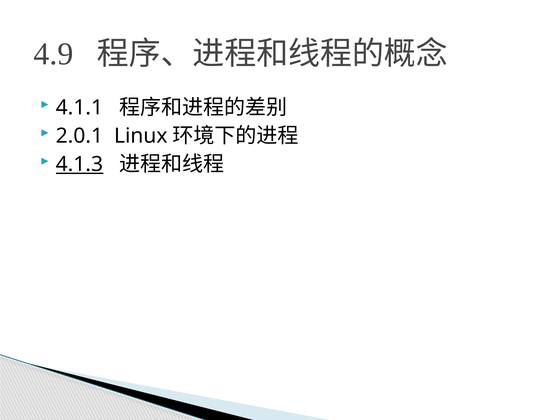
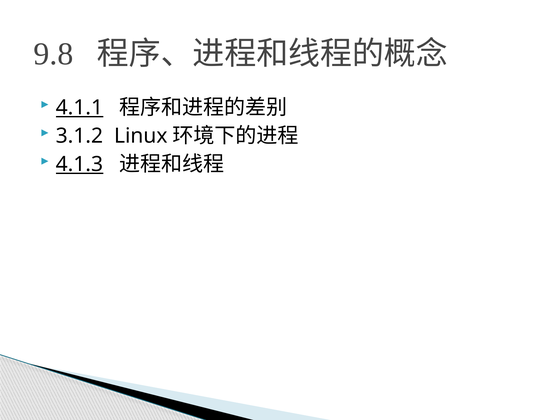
4.9: 4.9 -> 9.8 (53, 54)
4.1.1 underline: none -> present (80, 108)
2.0.1: 2.0.1 -> 3.1.2 (80, 136)
